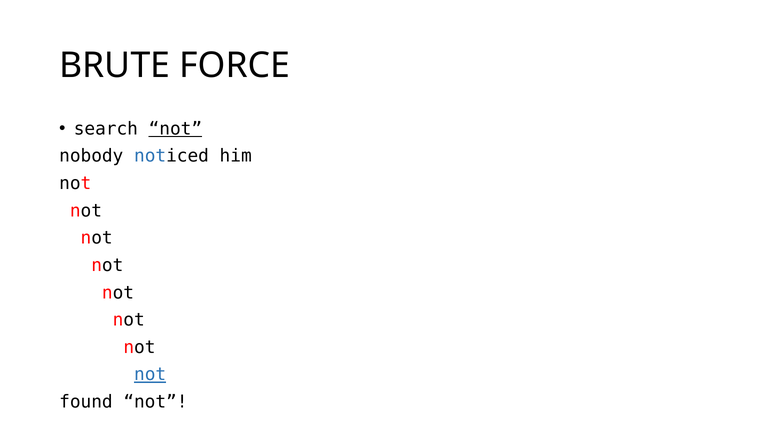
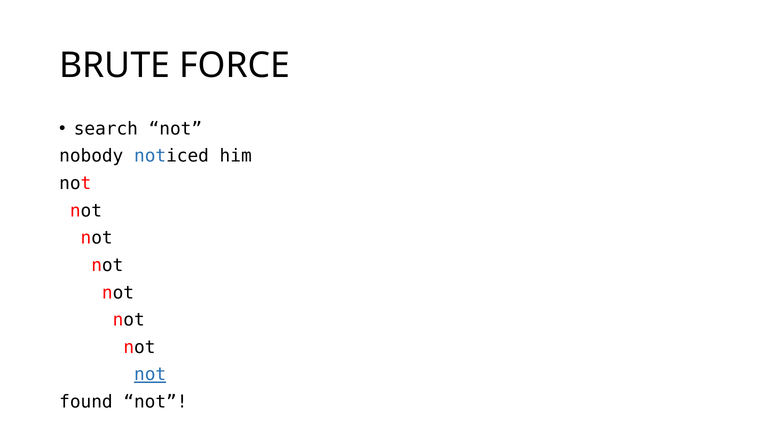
not underline: present -> none (175, 129)
